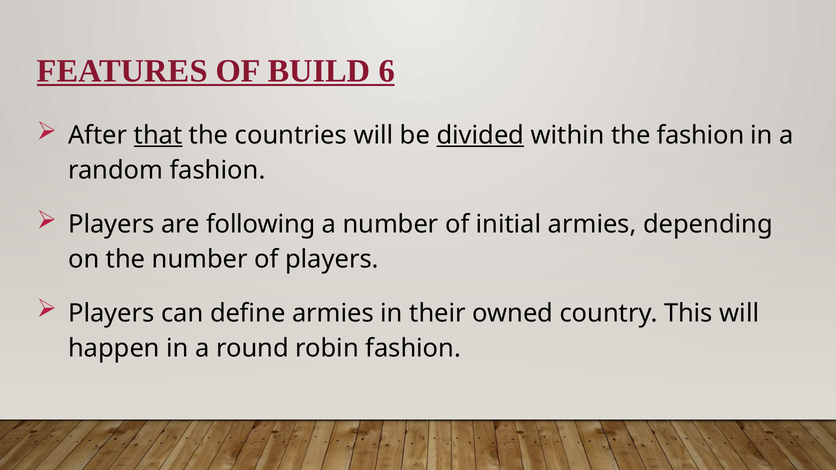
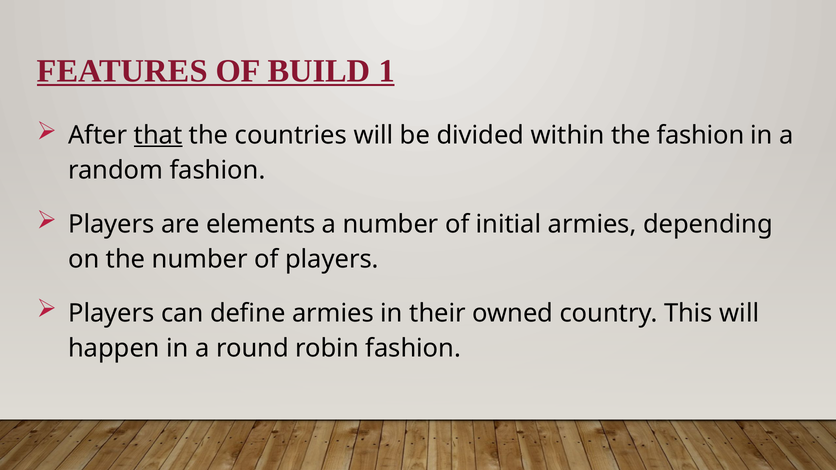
6: 6 -> 1 (387, 71)
divided underline: present -> none (480, 135)
following: following -> elements (261, 224)
